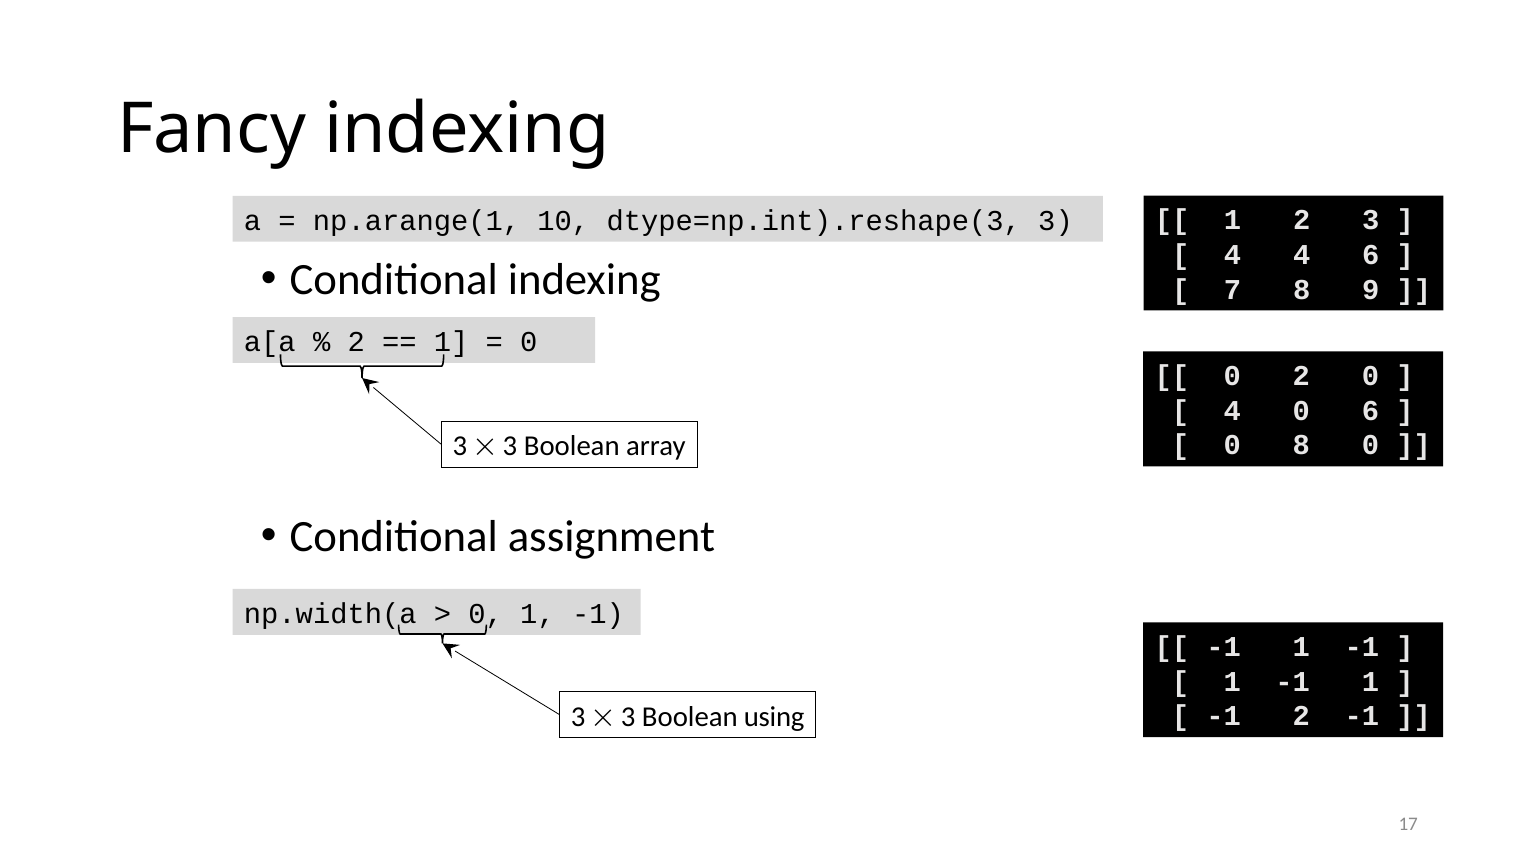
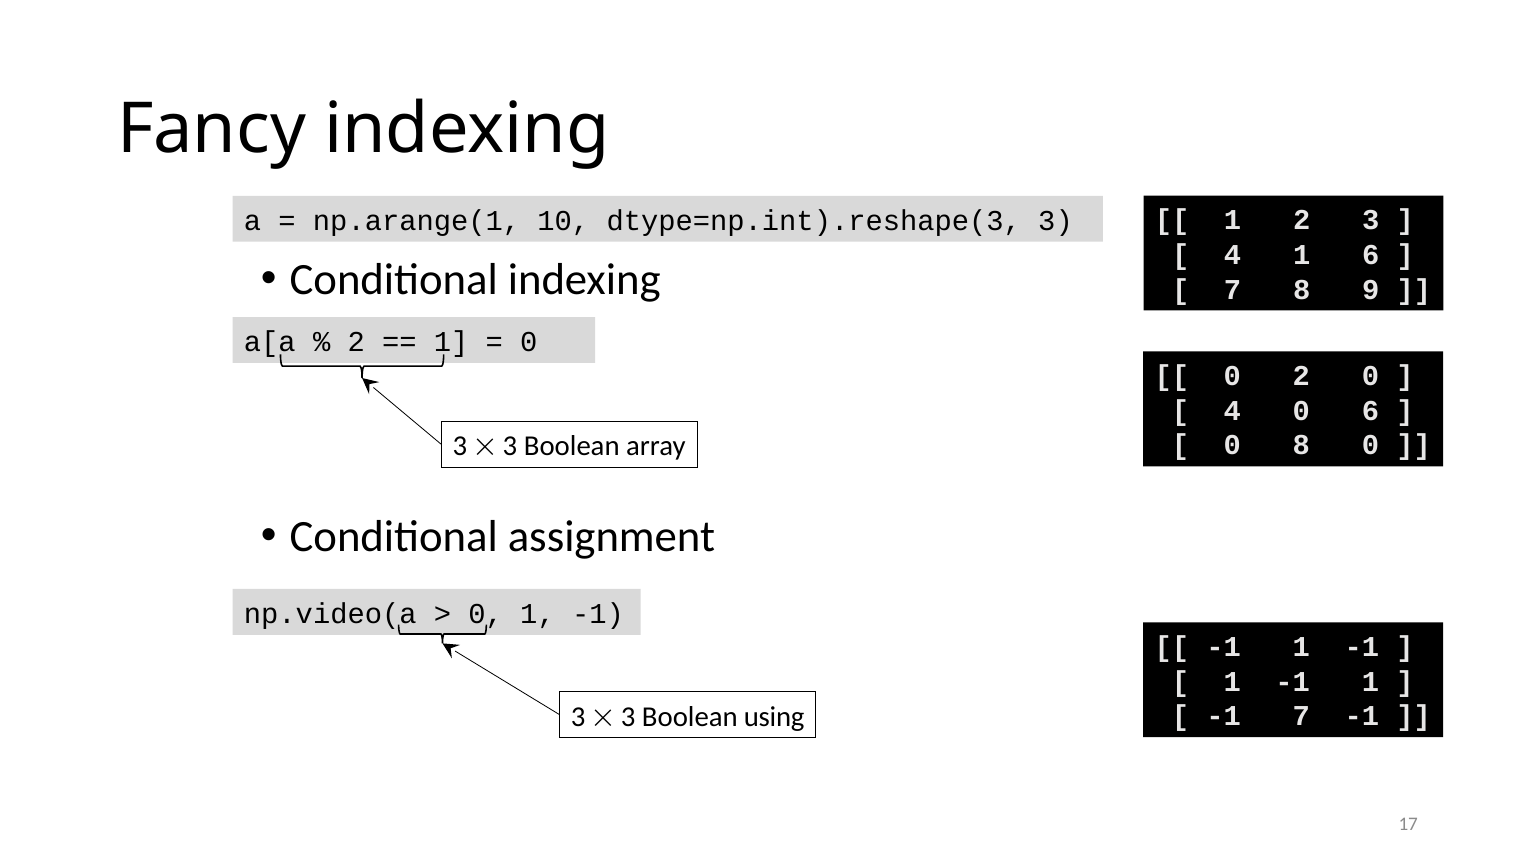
4 4: 4 -> 1 (1302, 255)
np.width(a: np.width(a -> np.video(a (330, 614)
-1 2: 2 -> 7 (1301, 717)
